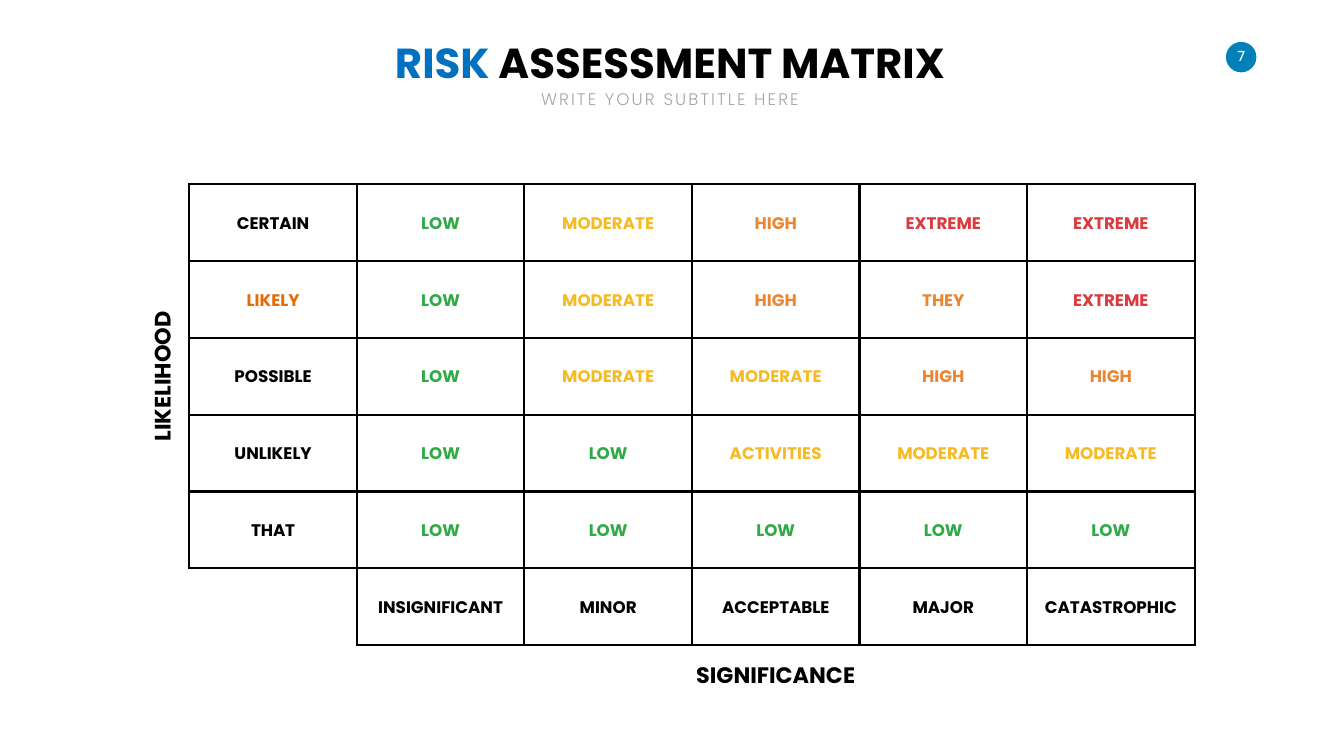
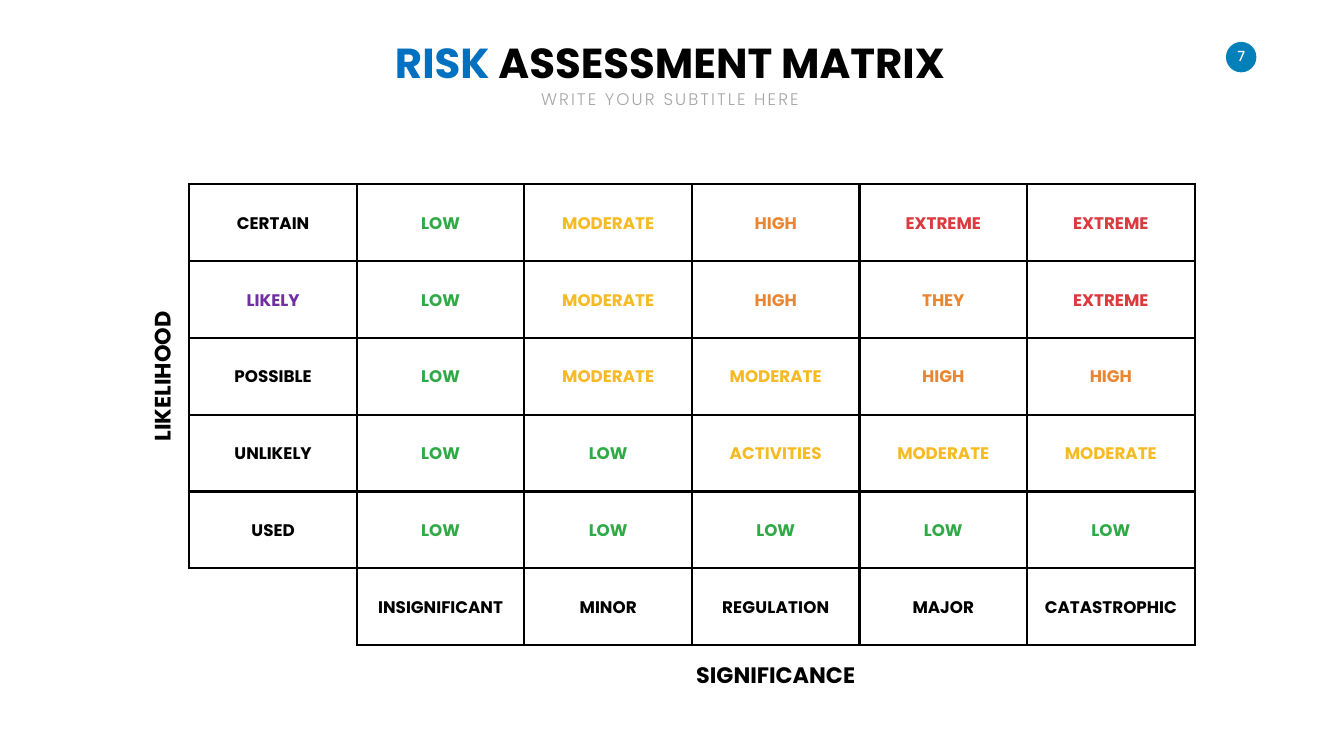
LIKELY colour: orange -> purple (273, 301)
THAT: THAT -> USED (273, 531)
ACCEPTABLE: ACCEPTABLE -> REGULATION (776, 608)
